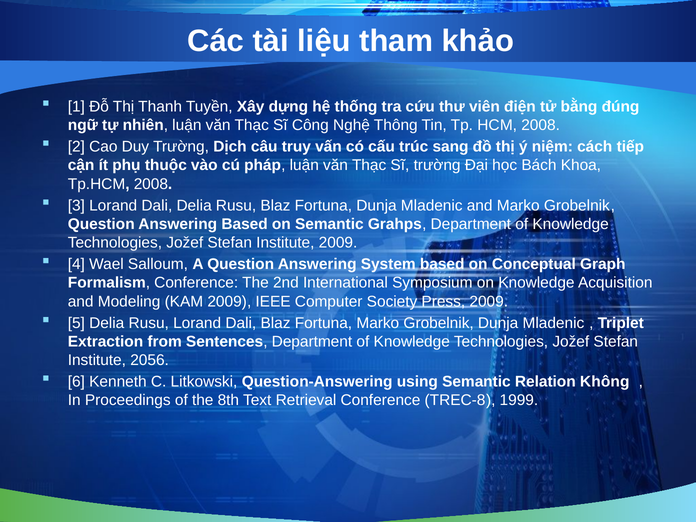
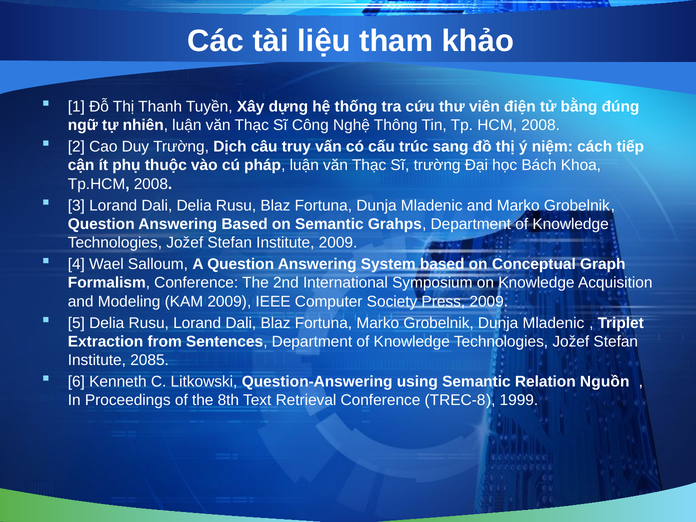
2056: 2056 -> 2085 (150, 360)
Không: Không -> Nguồn (605, 382)
